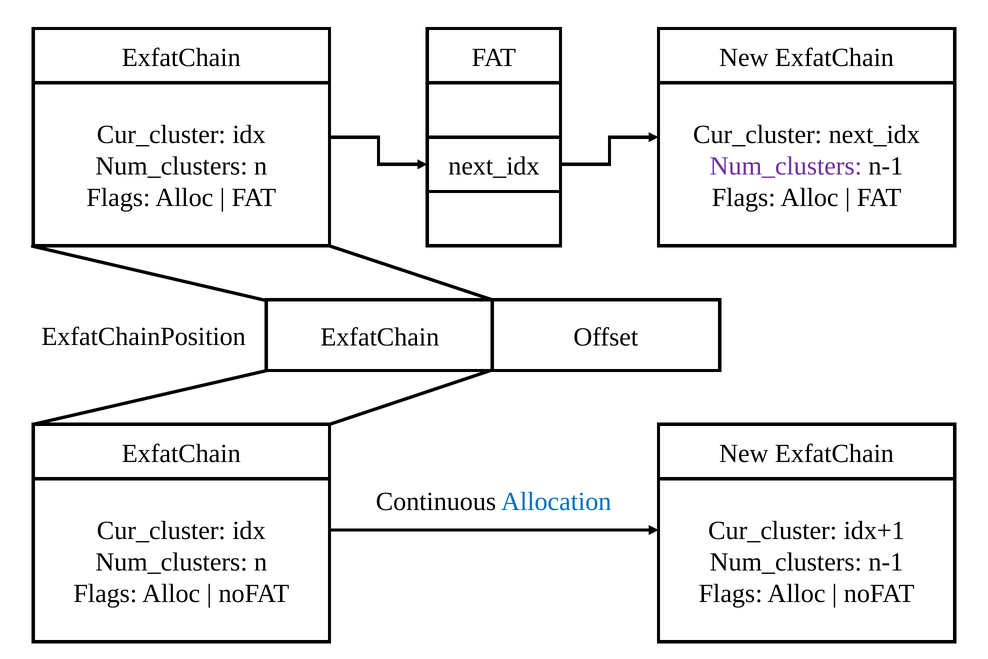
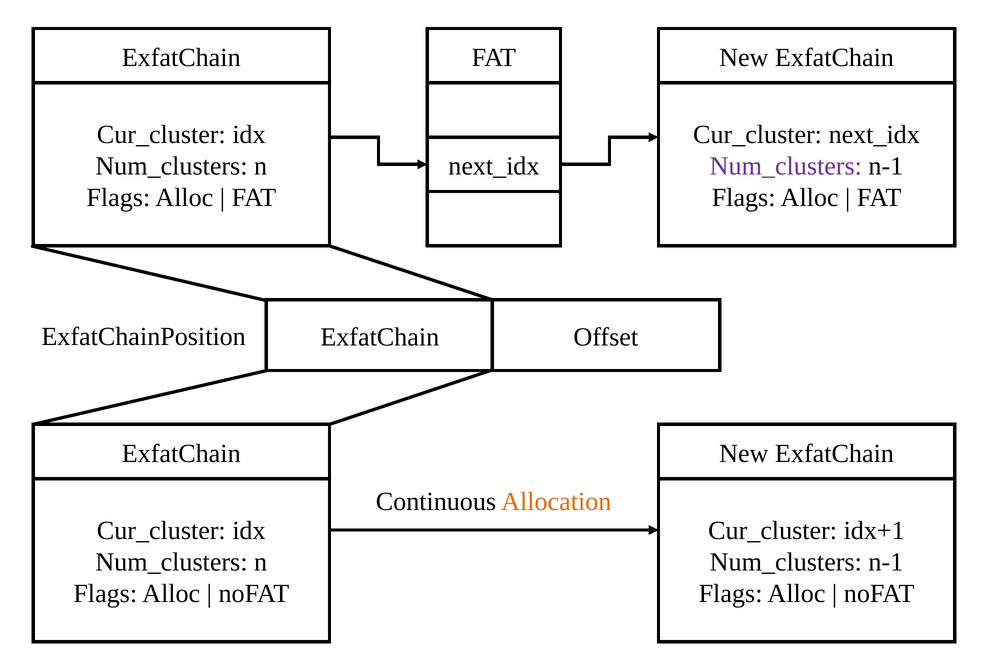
Allocation colour: blue -> orange (556, 501)
